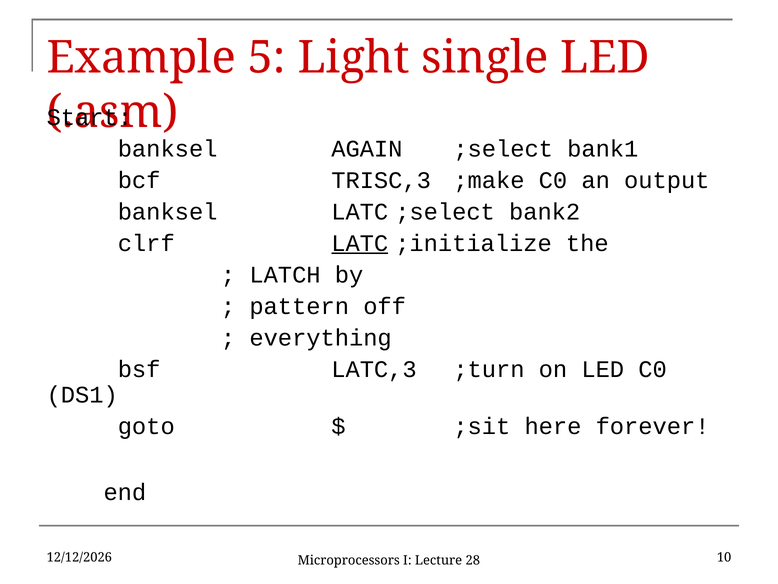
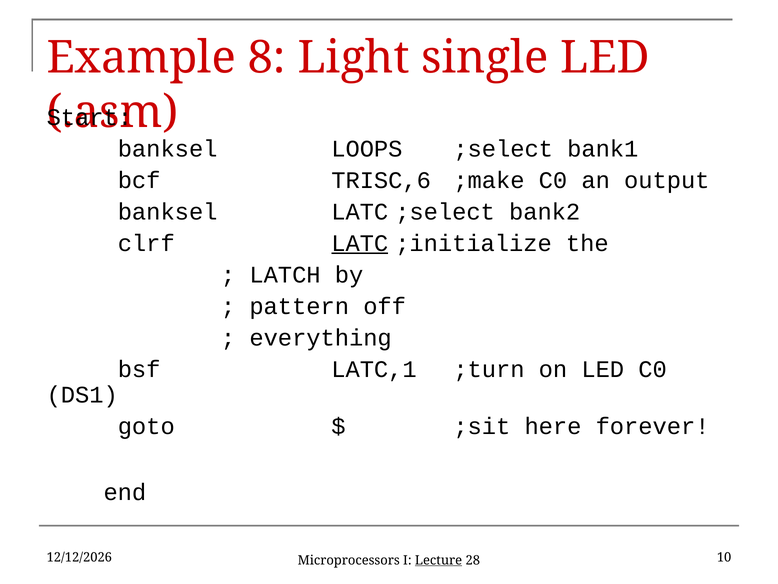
5: 5 -> 8 (267, 58)
AGAIN: AGAIN -> LOOPS (367, 149)
TRISC,3: TRISC,3 -> TRISC,6 (381, 180)
LATC,3: LATC,3 -> LATC,1 (374, 369)
Lecture underline: none -> present (439, 560)
